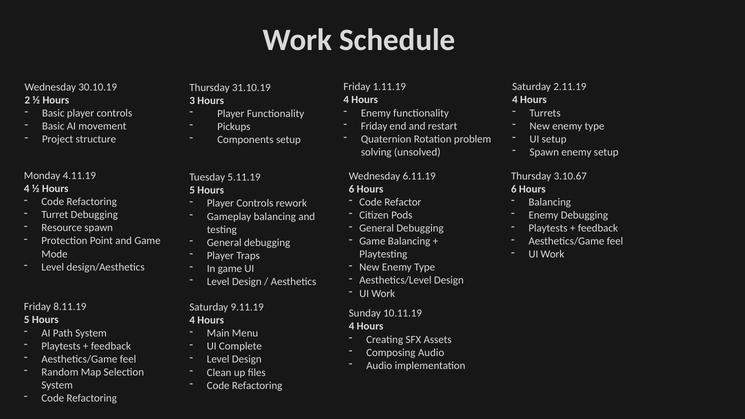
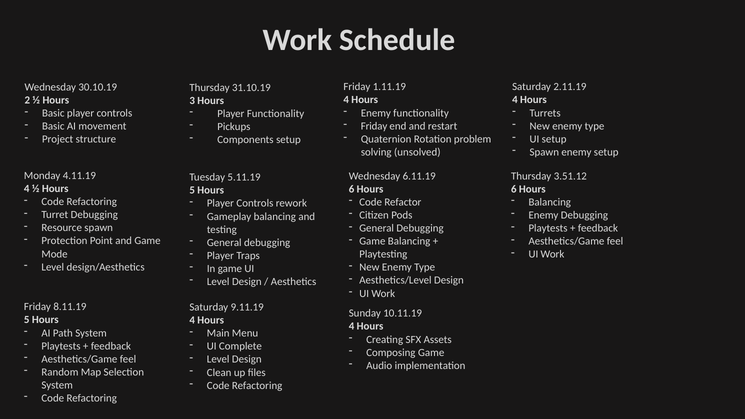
3.10.67: 3.10.67 -> 3.51.12 (570, 176)
Composing Audio: Audio -> Game (431, 353)
